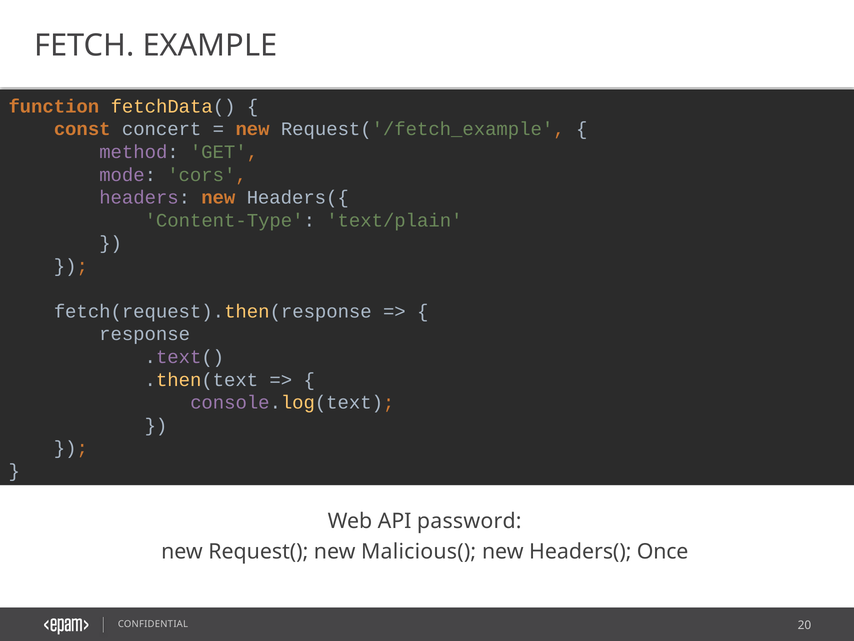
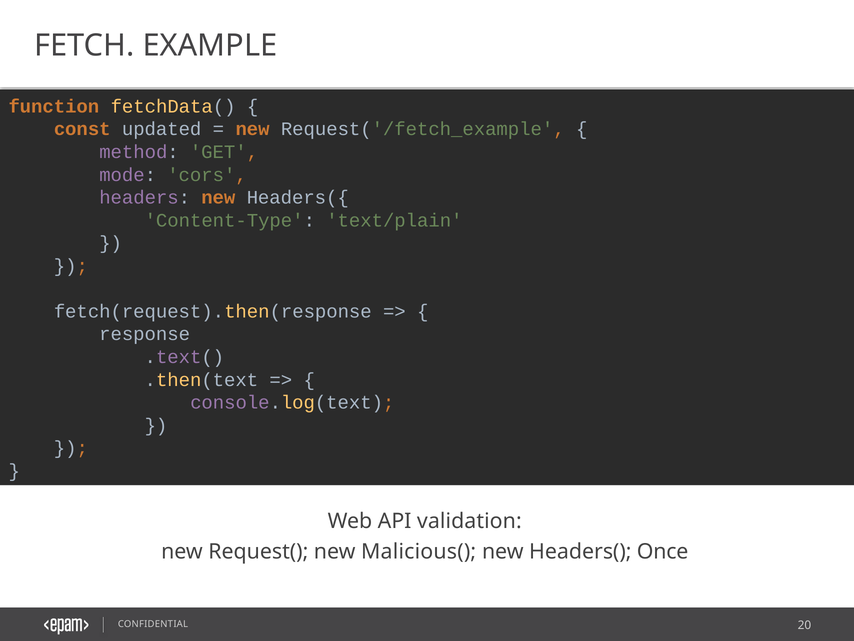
concert: concert -> updated (162, 129)
password: password -> validation (469, 521)
